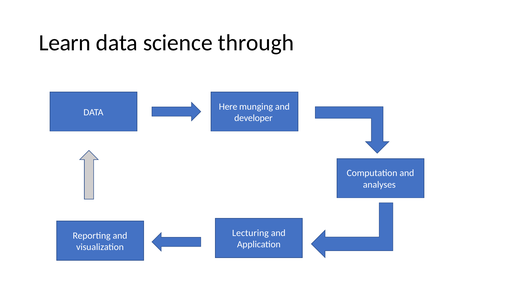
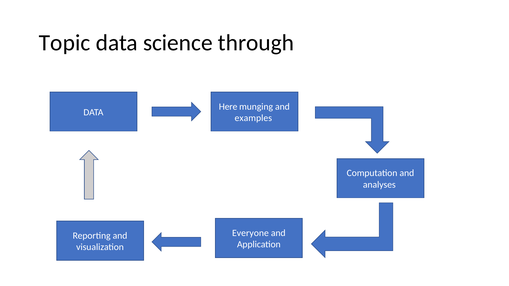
Learn: Learn -> Topic (65, 43)
developer: developer -> examples (253, 118)
Lecturing: Lecturing -> Everyone (250, 233)
